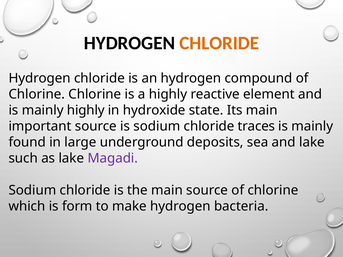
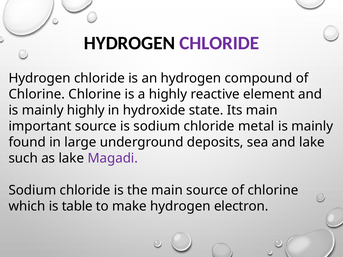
CHLORIDE colour: orange -> purple (219, 43)
traces: traces -> metal (256, 126)
form: form -> table (77, 206)
bacteria: bacteria -> electron (241, 206)
